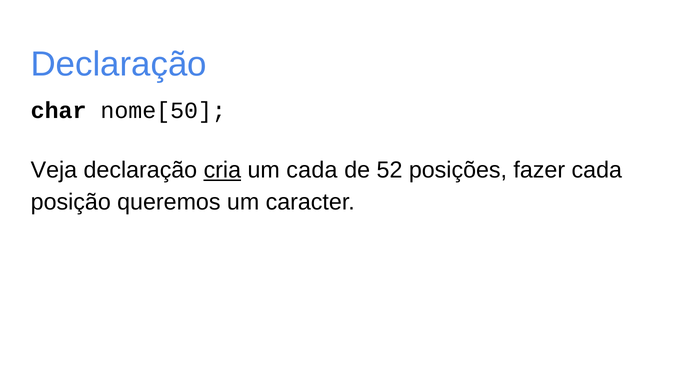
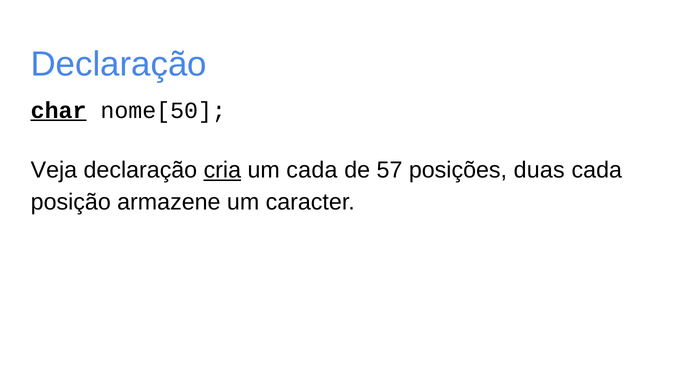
char underline: none -> present (59, 110)
52: 52 -> 57 (390, 170)
fazer: fazer -> duas (539, 170)
queremos: queremos -> armazene (169, 202)
